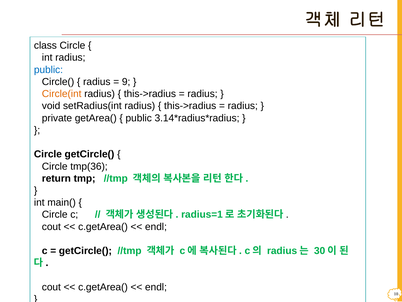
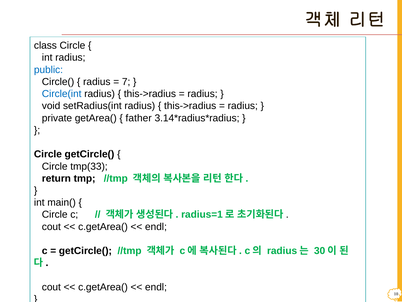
9: 9 -> 7 (126, 82)
Circle(int colour: orange -> blue (62, 94)
public: public -> father (139, 118)
tmp(36: tmp(36 -> tmp(33 (89, 166)
